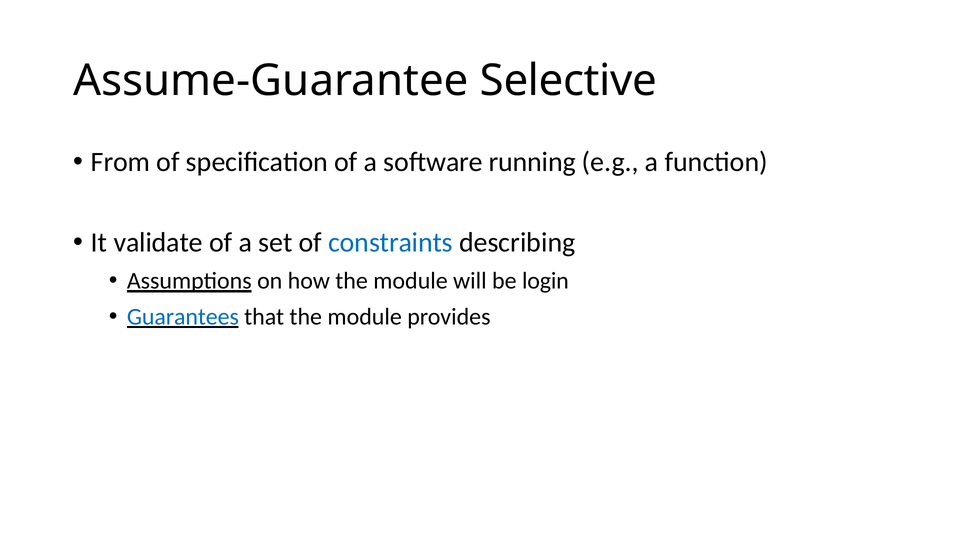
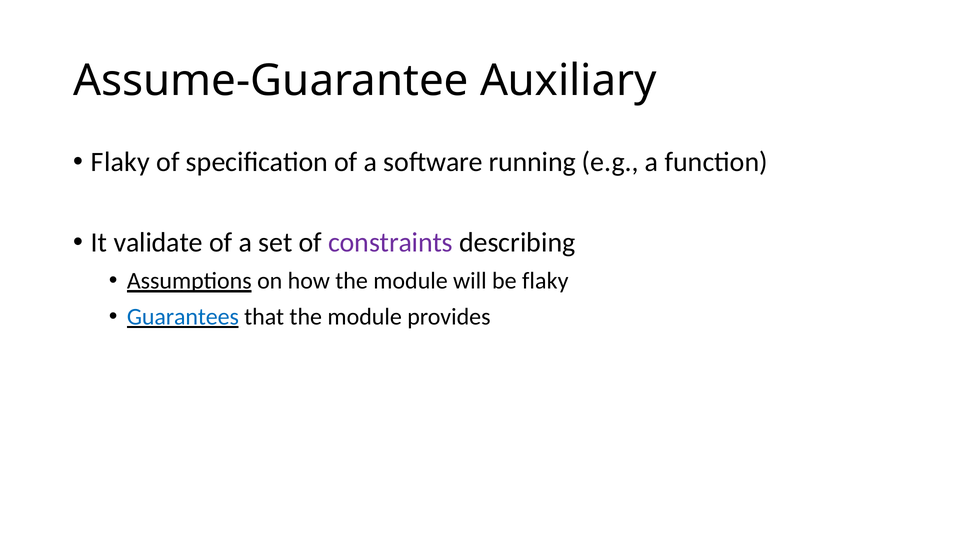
Selective: Selective -> Auxiliary (568, 81)
From: From -> Flaky (120, 162)
constraints colour: blue -> purple (391, 242)
be login: login -> flaky (545, 281)
